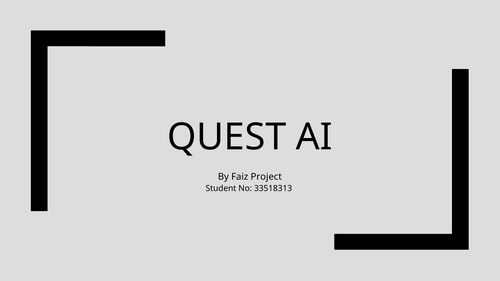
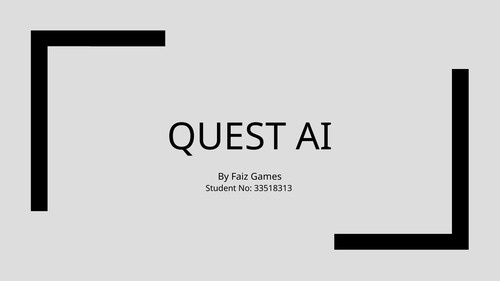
Project: Project -> Games (266, 177)
